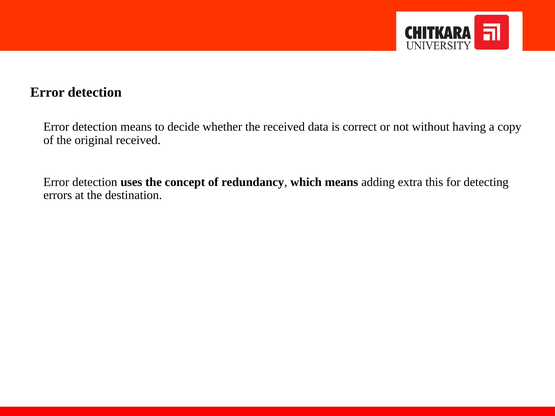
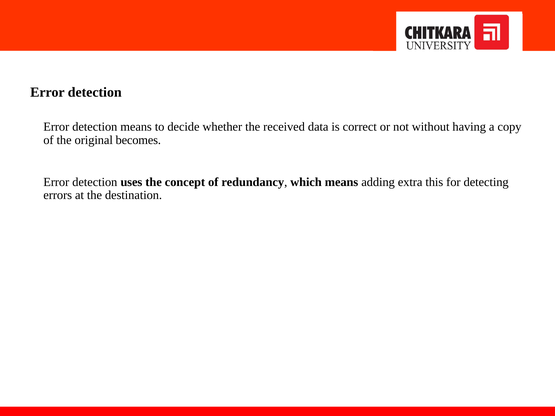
original received: received -> becomes (138, 140)
